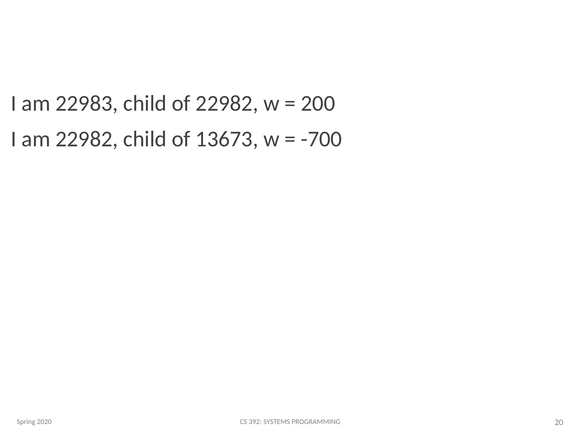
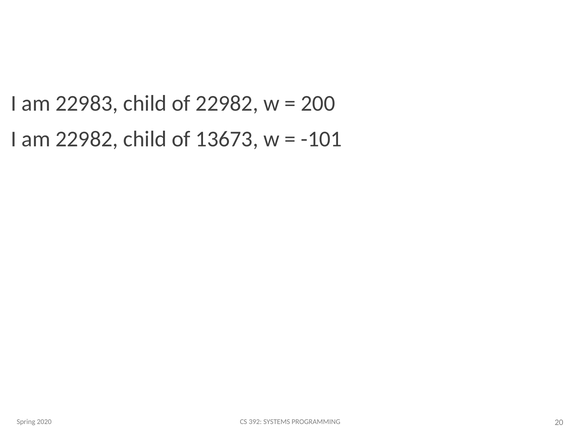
-700: -700 -> -101 (321, 139)
